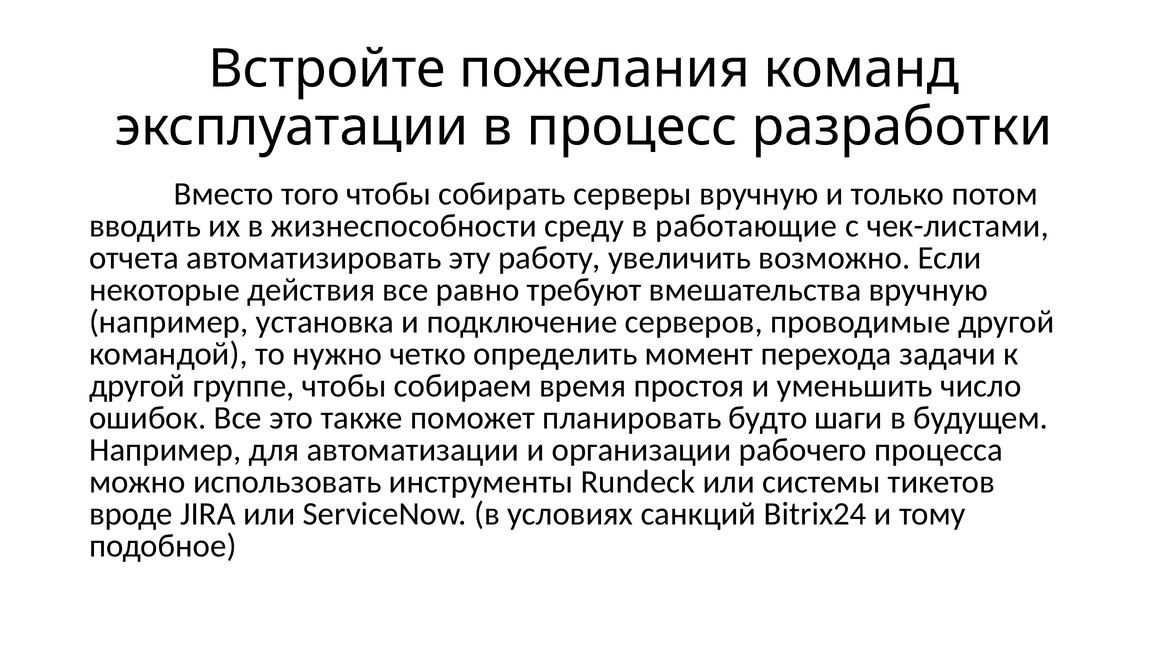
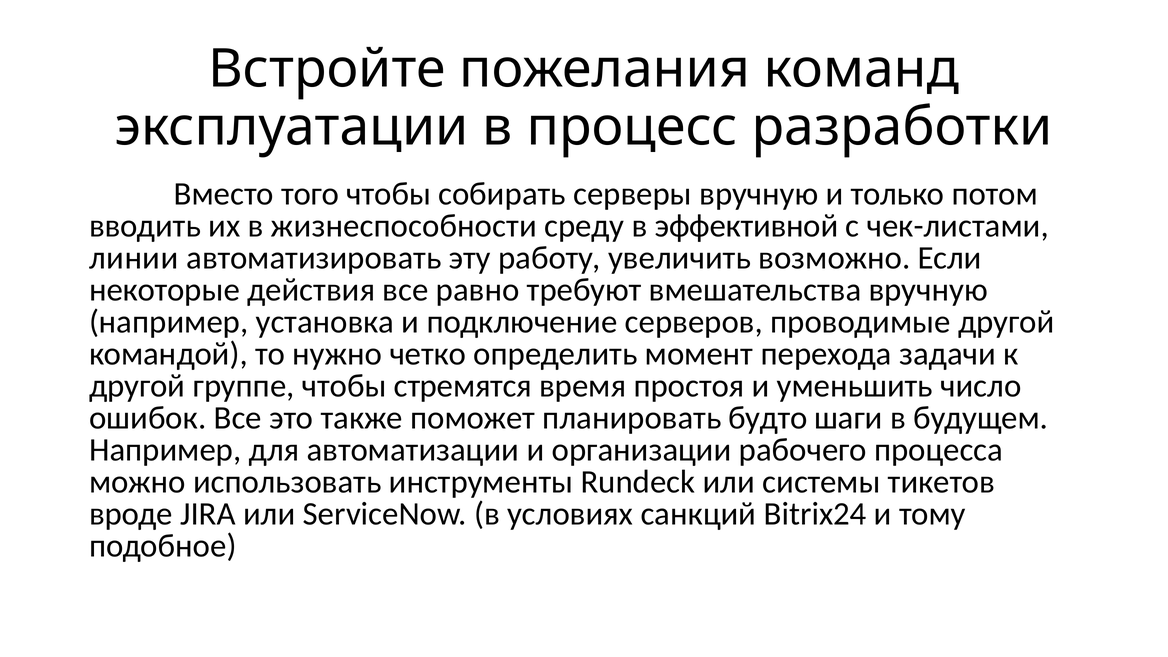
работающие: работающие -> эффективной (747, 226)
отчета: отчета -> линии (134, 258)
собираем: собираем -> стремятся (463, 386)
